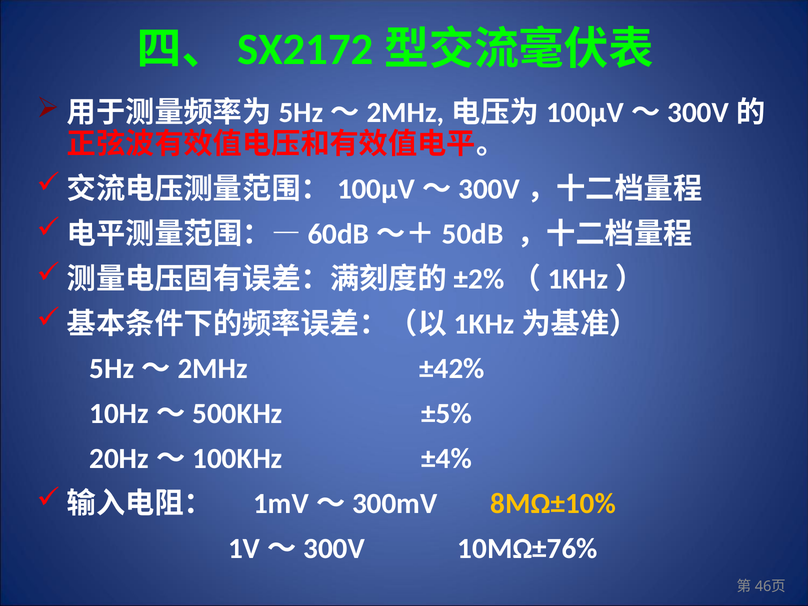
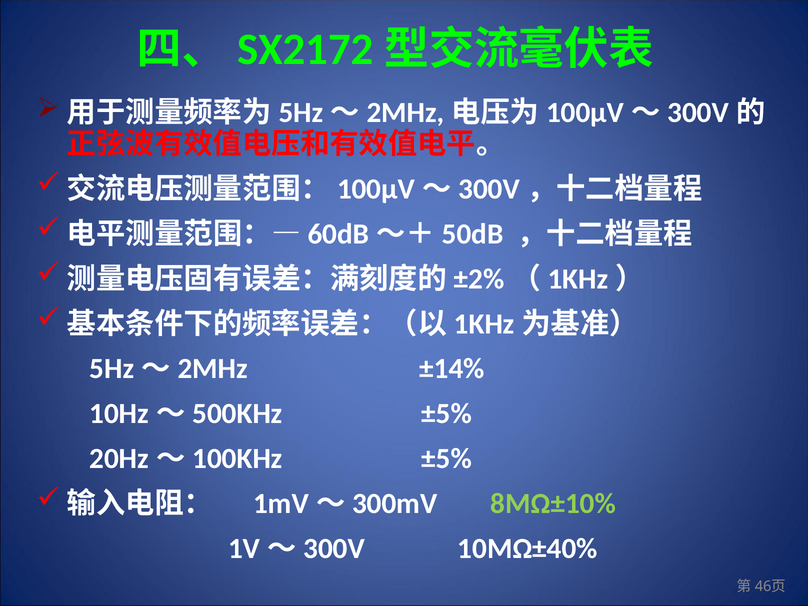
±42%: ±42% -> ±14% (452, 369)
20Hz～100KHz ±4%: ±4% -> ±5% (446, 459)
8MΩ±10% colour: yellow -> light green (553, 504)
10MΩ±76%: 10MΩ±76% -> 10MΩ±40% (528, 549)
